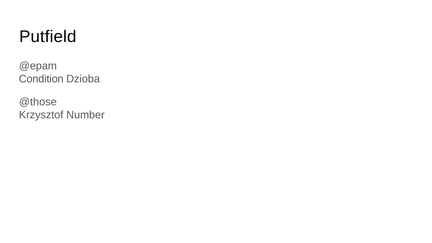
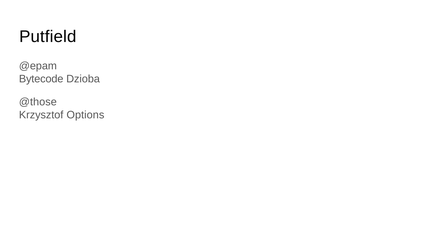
Condition: Condition -> Bytecode (41, 79)
Number: Number -> Options (85, 115)
